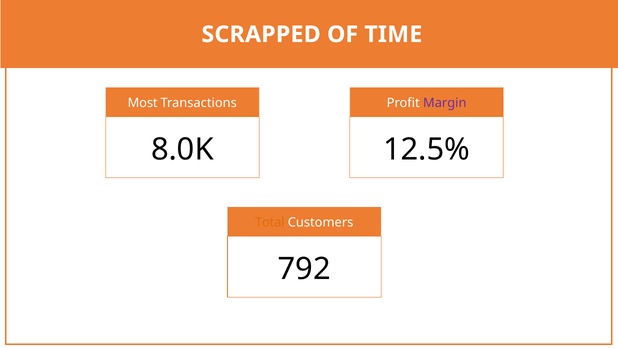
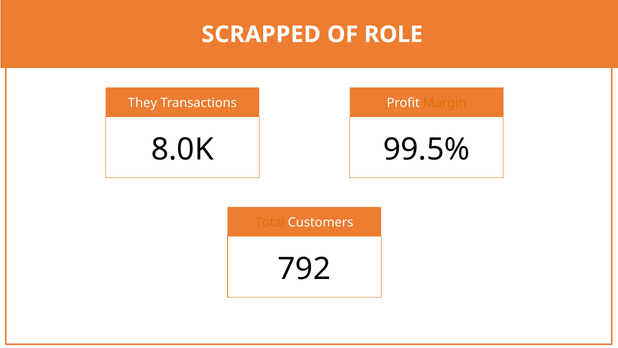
TIME: TIME -> ROLE (394, 34)
Most: Most -> They (143, 103)
Margin colour: purple -> orange (445, 103)
12.5%: 12.5% -> 99.5% (427, 149)
